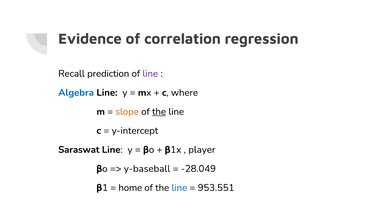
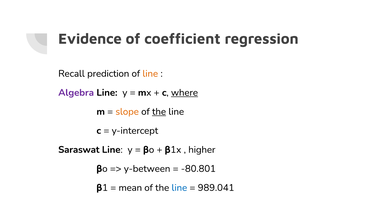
correlation: correlation -> coefficient (182, 39)
line colour: purple -> orange (150, 74)
Algebra colour: blue -> purple (76, 93)
where underline: none -> present (184, 93)
player: player -> higher (202, 150)
y-baseball: y-baseball -> y-between (147, 169)
-28.049: -28.049 -> -80.801 (198, 169)
home: home -> mean (130, 188)
953.551: 953.551 -> 989.041 (216, 188)
